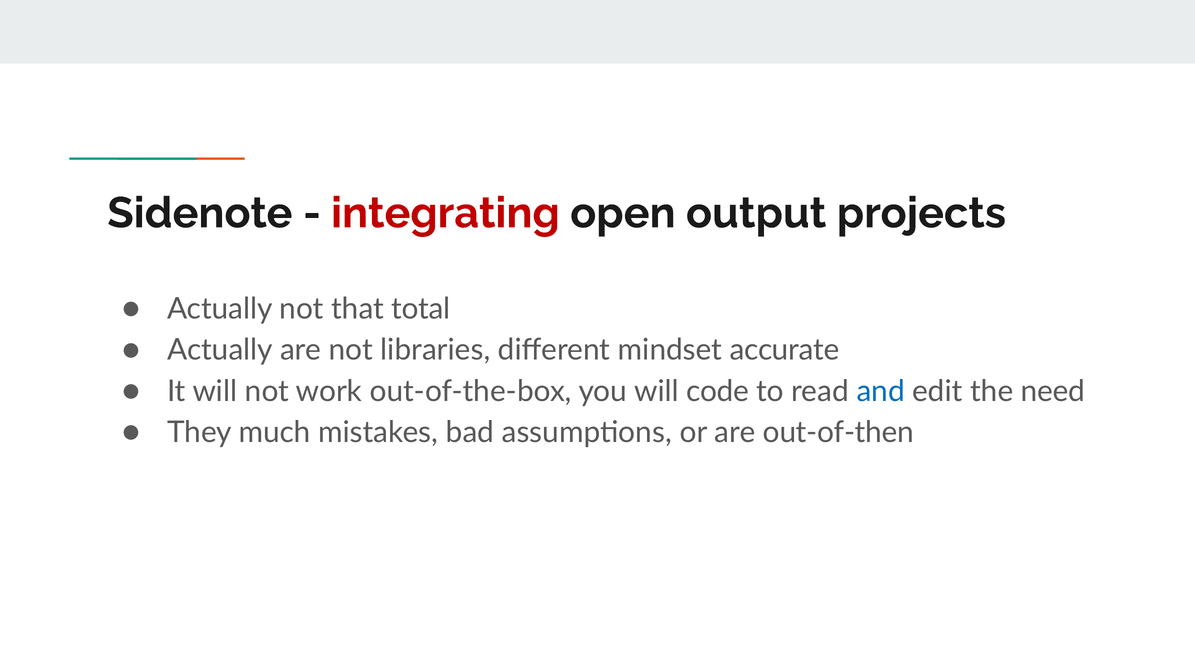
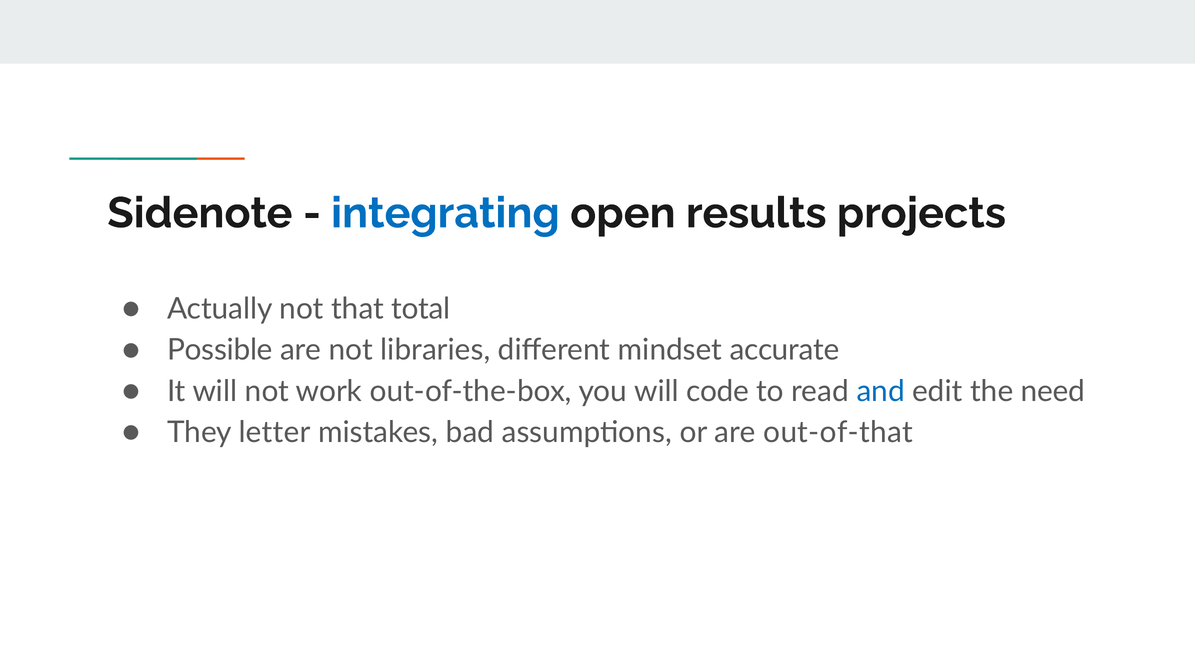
integrating colour: red -> blue (445, 213)
output: output -> results (756, 213)
Actually: Actually -> Possible (220, 350)
much: much -> letter (275, 433)
out-of-then: out-of-then -> out-of-that (838, 433)
